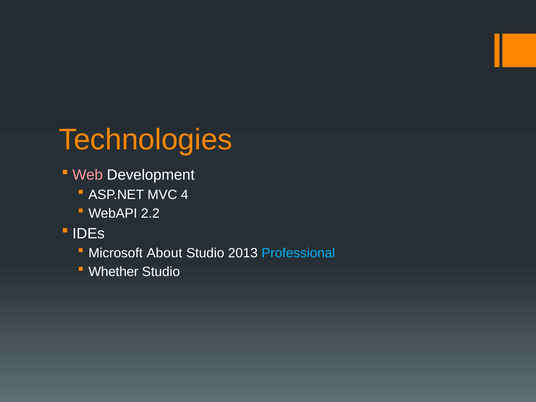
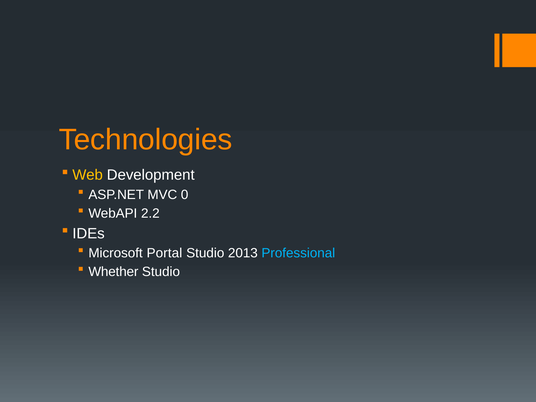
Web colour: pink -> yellow (88, 175)
4: 4 -> 0 (185, 195)
About: About -> Portal (164, 253)
